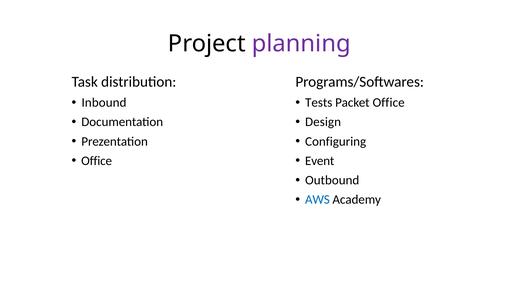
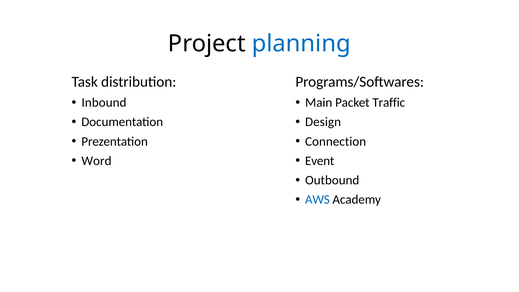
planning colour: purple -> blue (301, 44)
Tests: Tests -> Main (319, 103)
Packet Office: Office -> Traffic (389, 103)
Configuring: Configuring -> Connection (336, 141)
Office: Office -> Word (96, 161)
